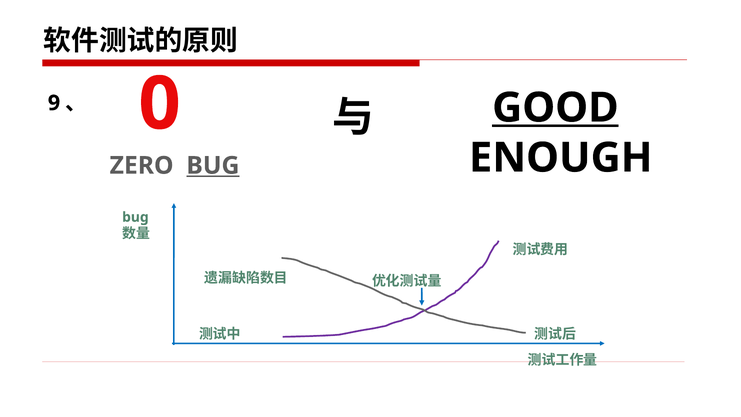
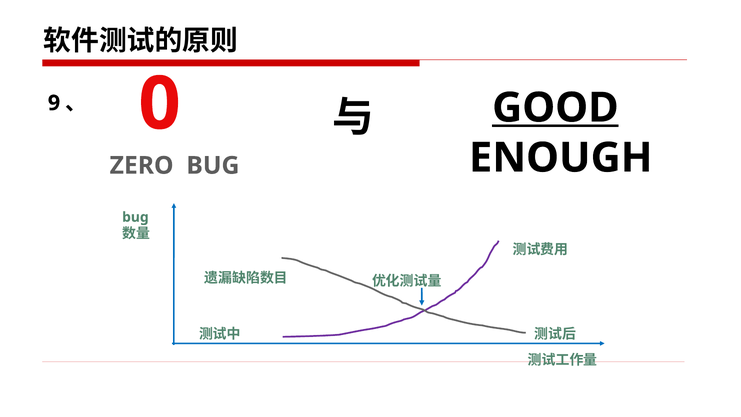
BUG underline: present -> none (213, 166)
